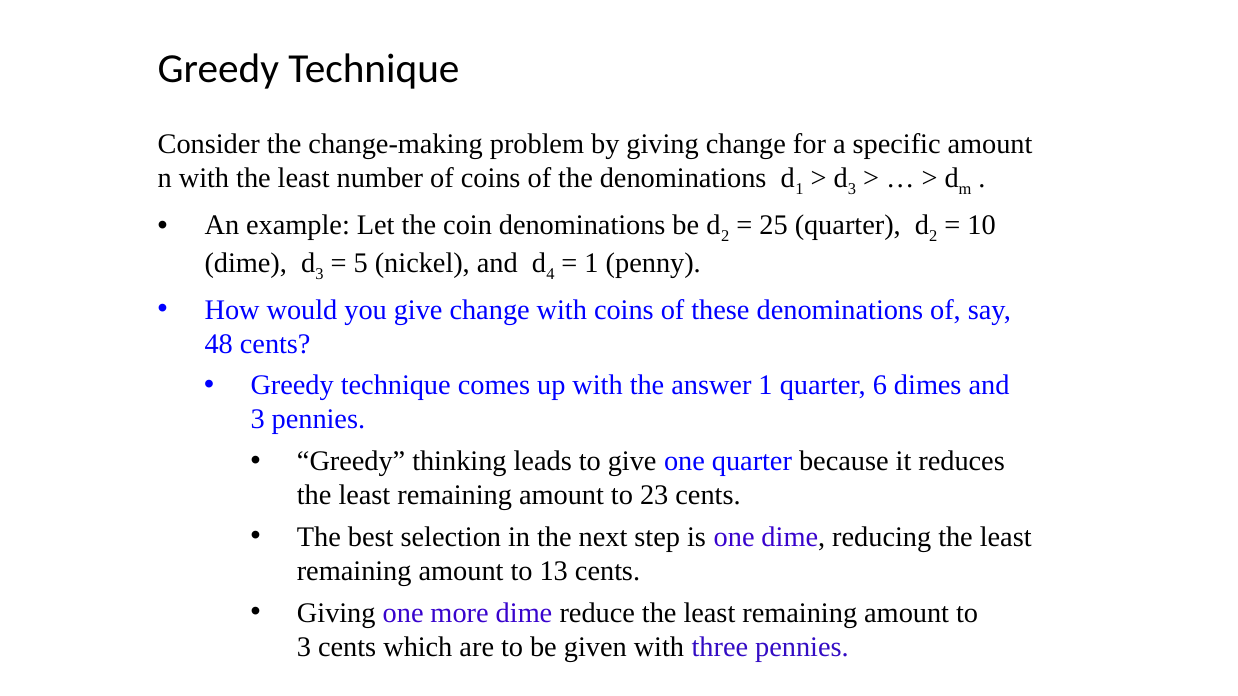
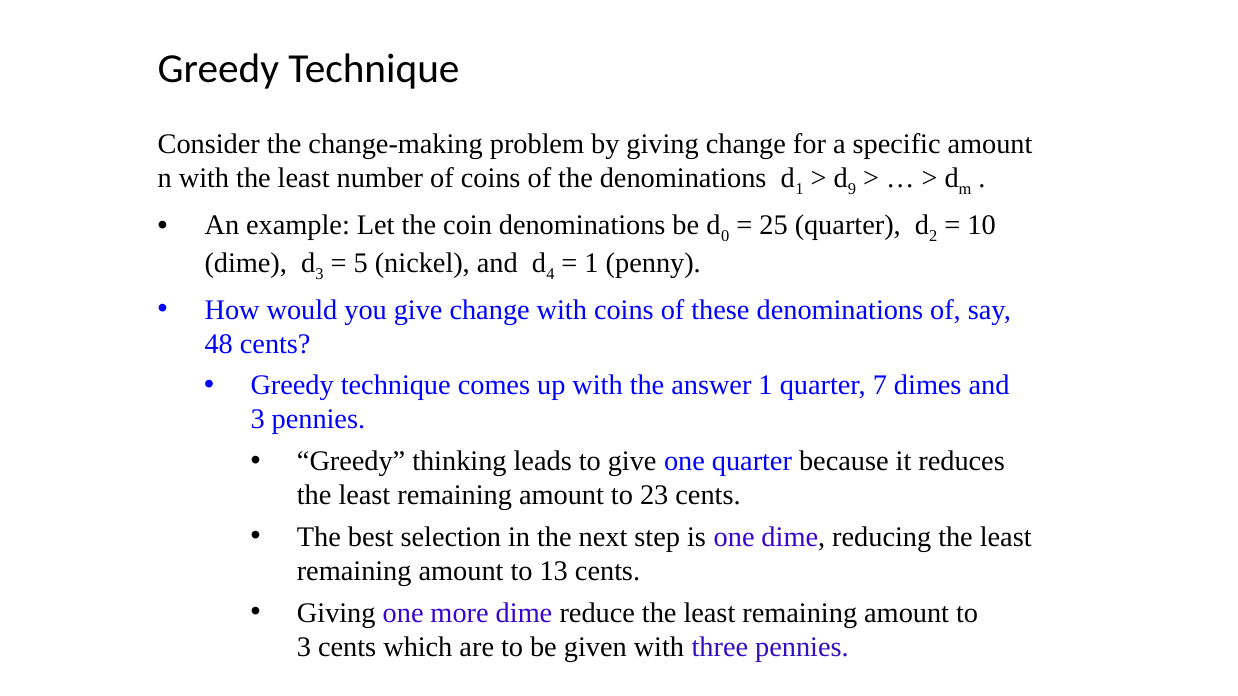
3: 3 -> 9 (852, 189)
2: 2 -> 0 (725, 236)
6: 6 -> 7 (880, 386)
